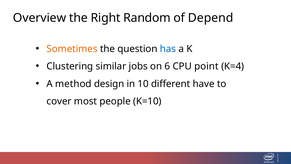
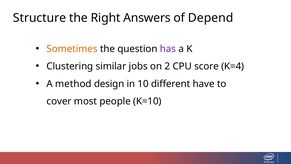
Overview: Overview -> Structure (40, 18)
Random: Random -> Answers (147, 18)
has colour: blue -> purple (168, 49)
6: 6 -> 2 (167, 66)
point: point -> score (206, 66)
